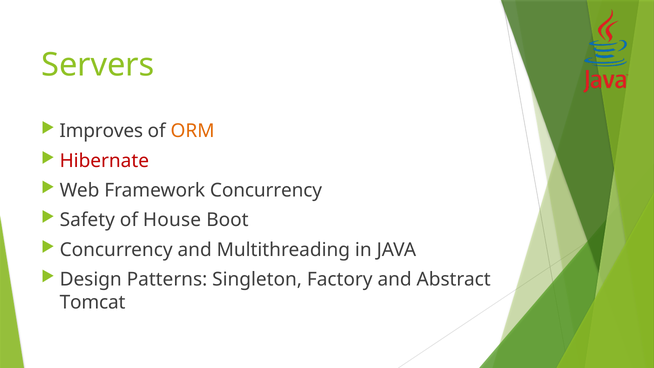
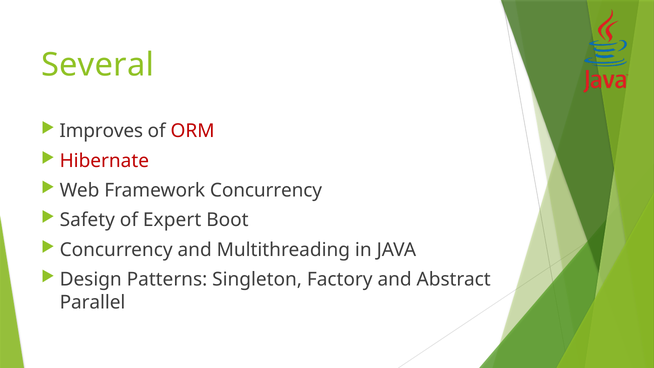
Servers: Servers -> Several (98, 65)
ORM colour: orange -> red (193, 131)
House: House -> Expert (172, 220)
Tomcat: Tomcat -> Parallel (92, 302)
